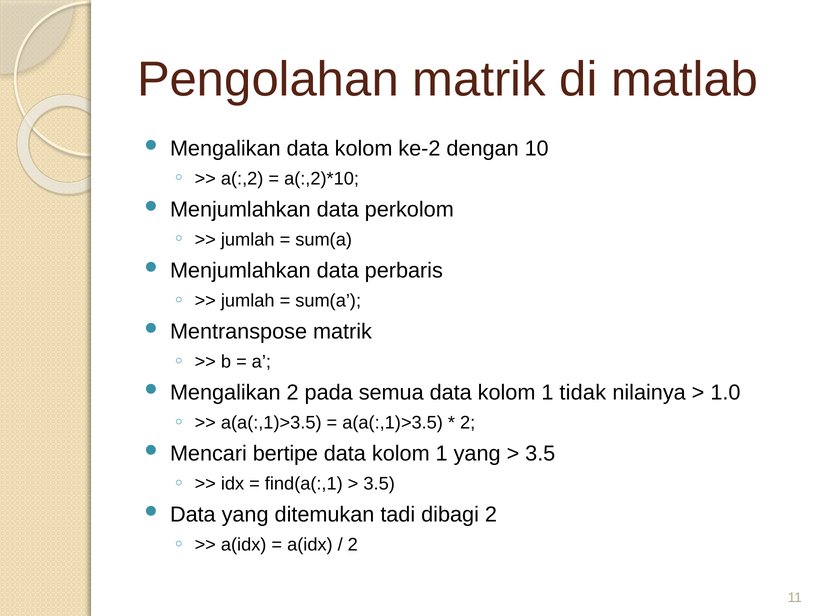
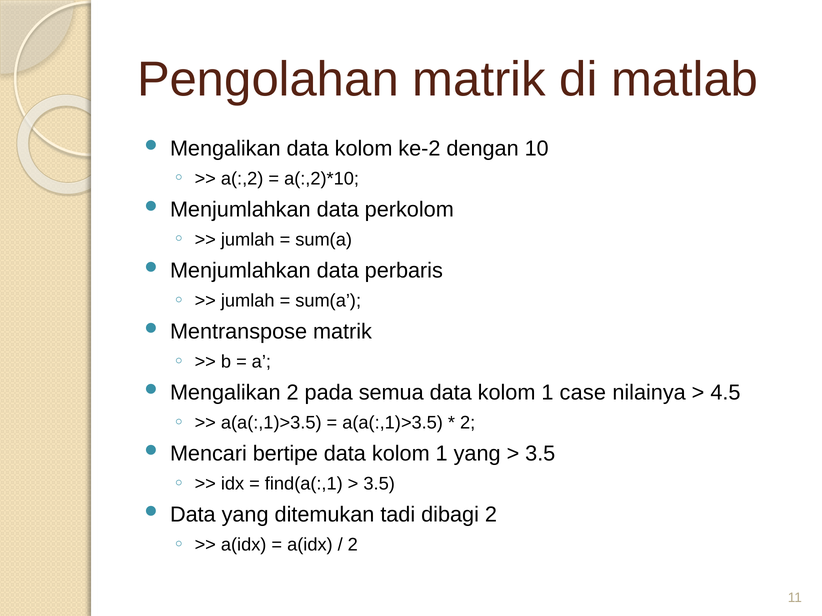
tidak: tidak -> case (583, 393)
1.0: 1.0 -> 4.5 (725, 393)
